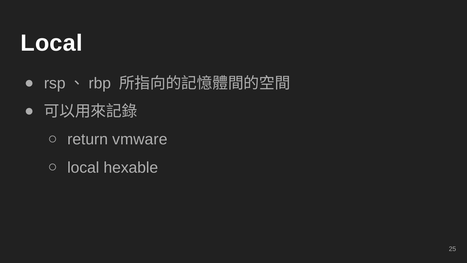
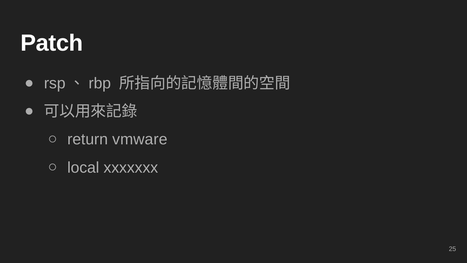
Local: Local -> Patch (52, 43)
hexable: hexable -> xxxxxxx (131, 167)
